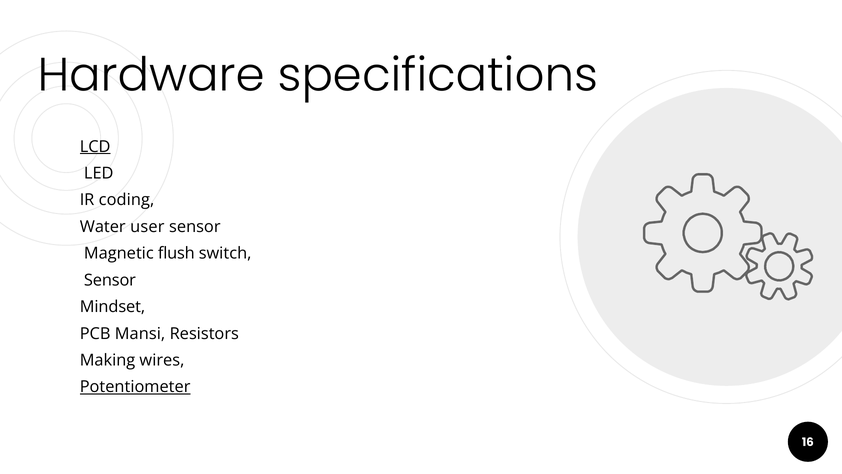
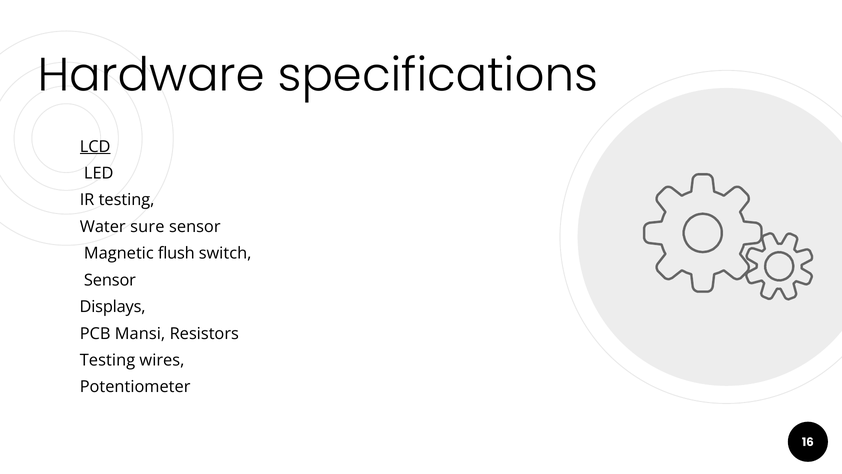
IR coding: coding -> testing (127, 200)
user: user -> sure (147, 227)
Mindset: Mindset -> Displays (113, 307)
Making: Making -> Testing (107, 360)
Potentiometer underline: present -> none (135, 387)
